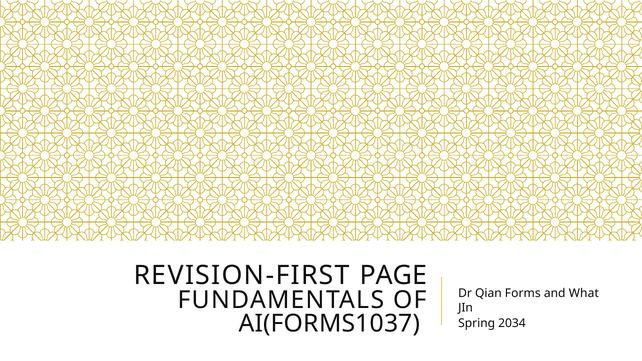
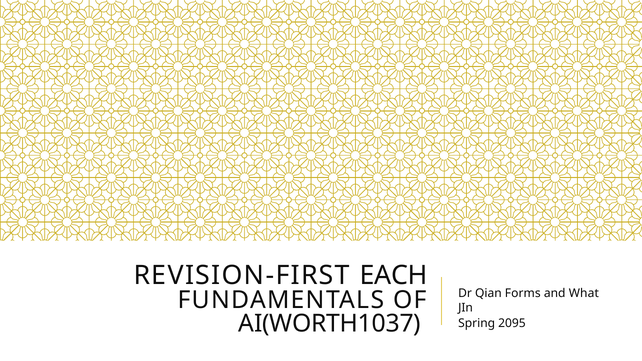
PAGE: PAGE -> EACH (394, 275)
AI(FORMS1037: AI(FORMS1037 -> AI(WORTH1037 (330, 324)
2034: 2034 -> 2095 (512, 324)
